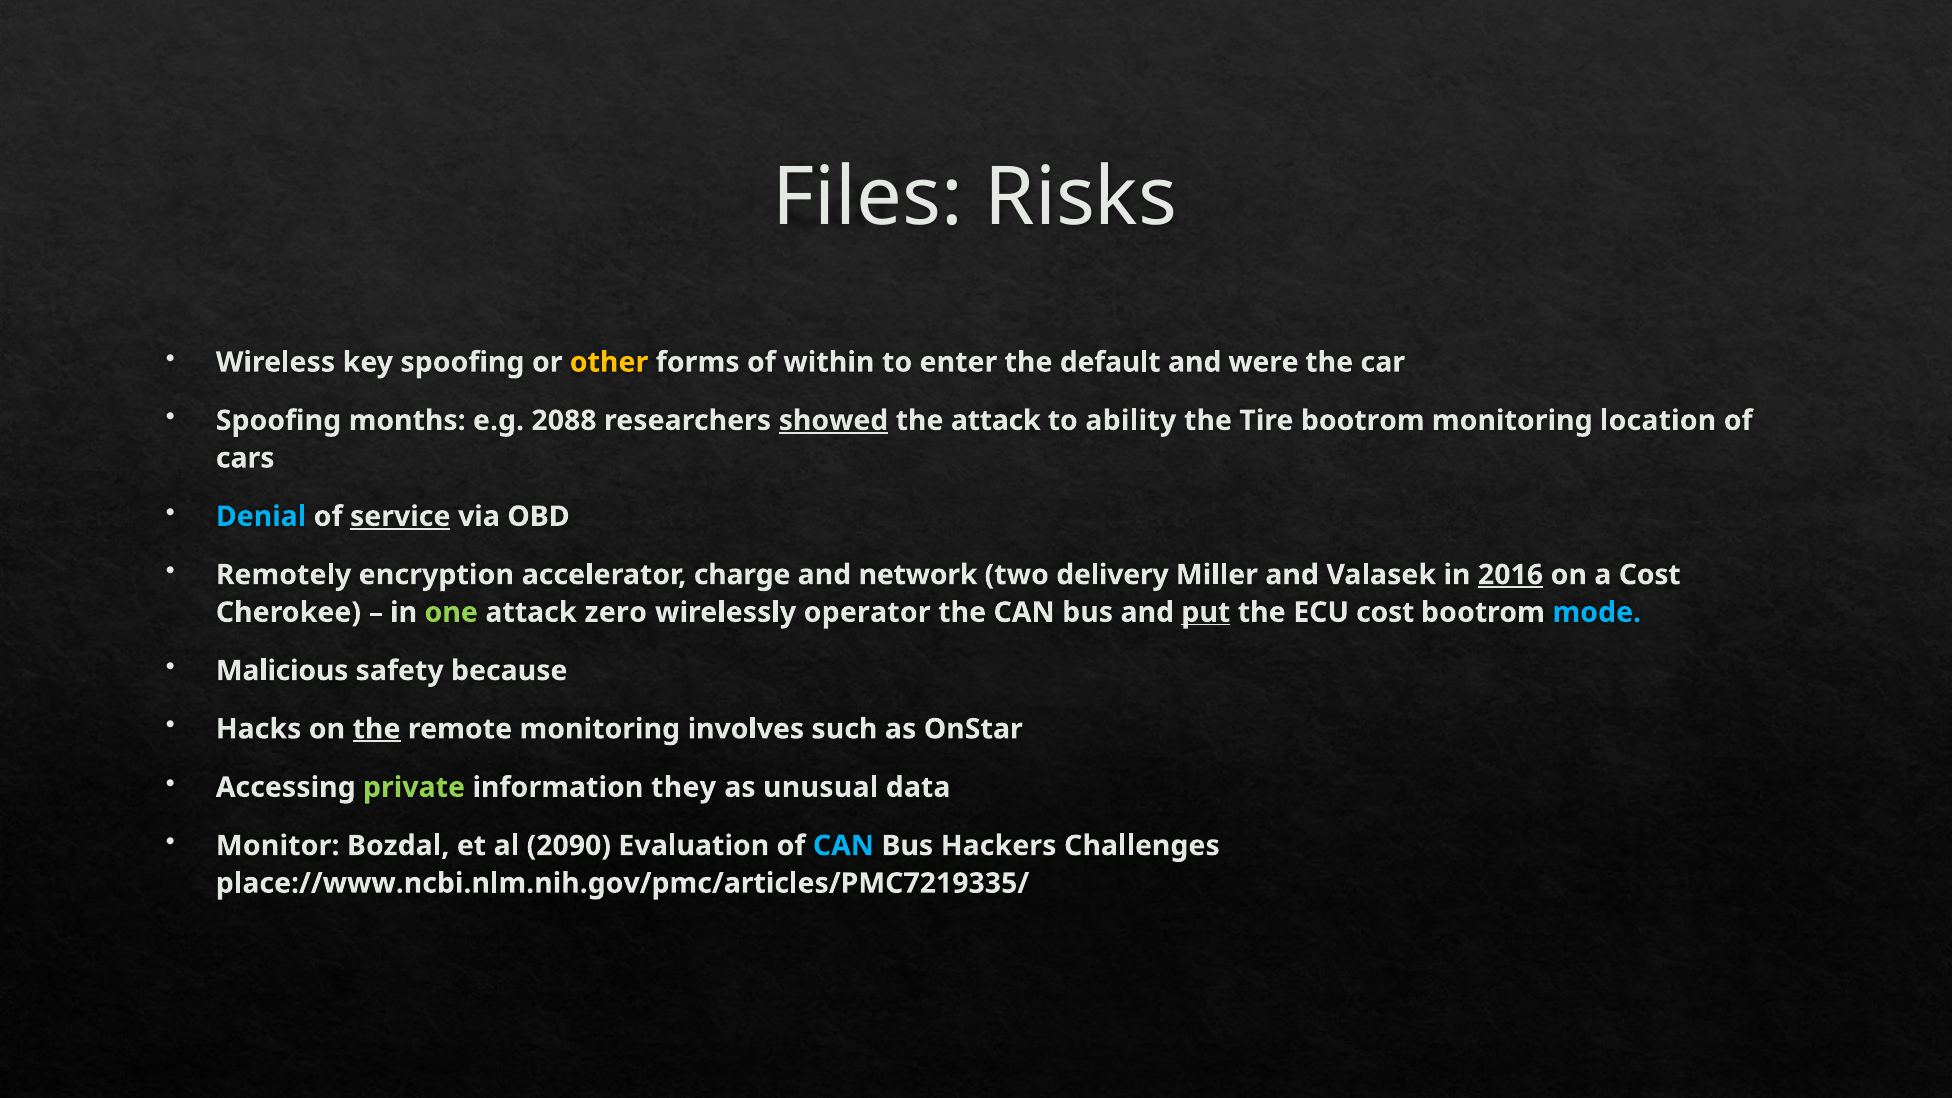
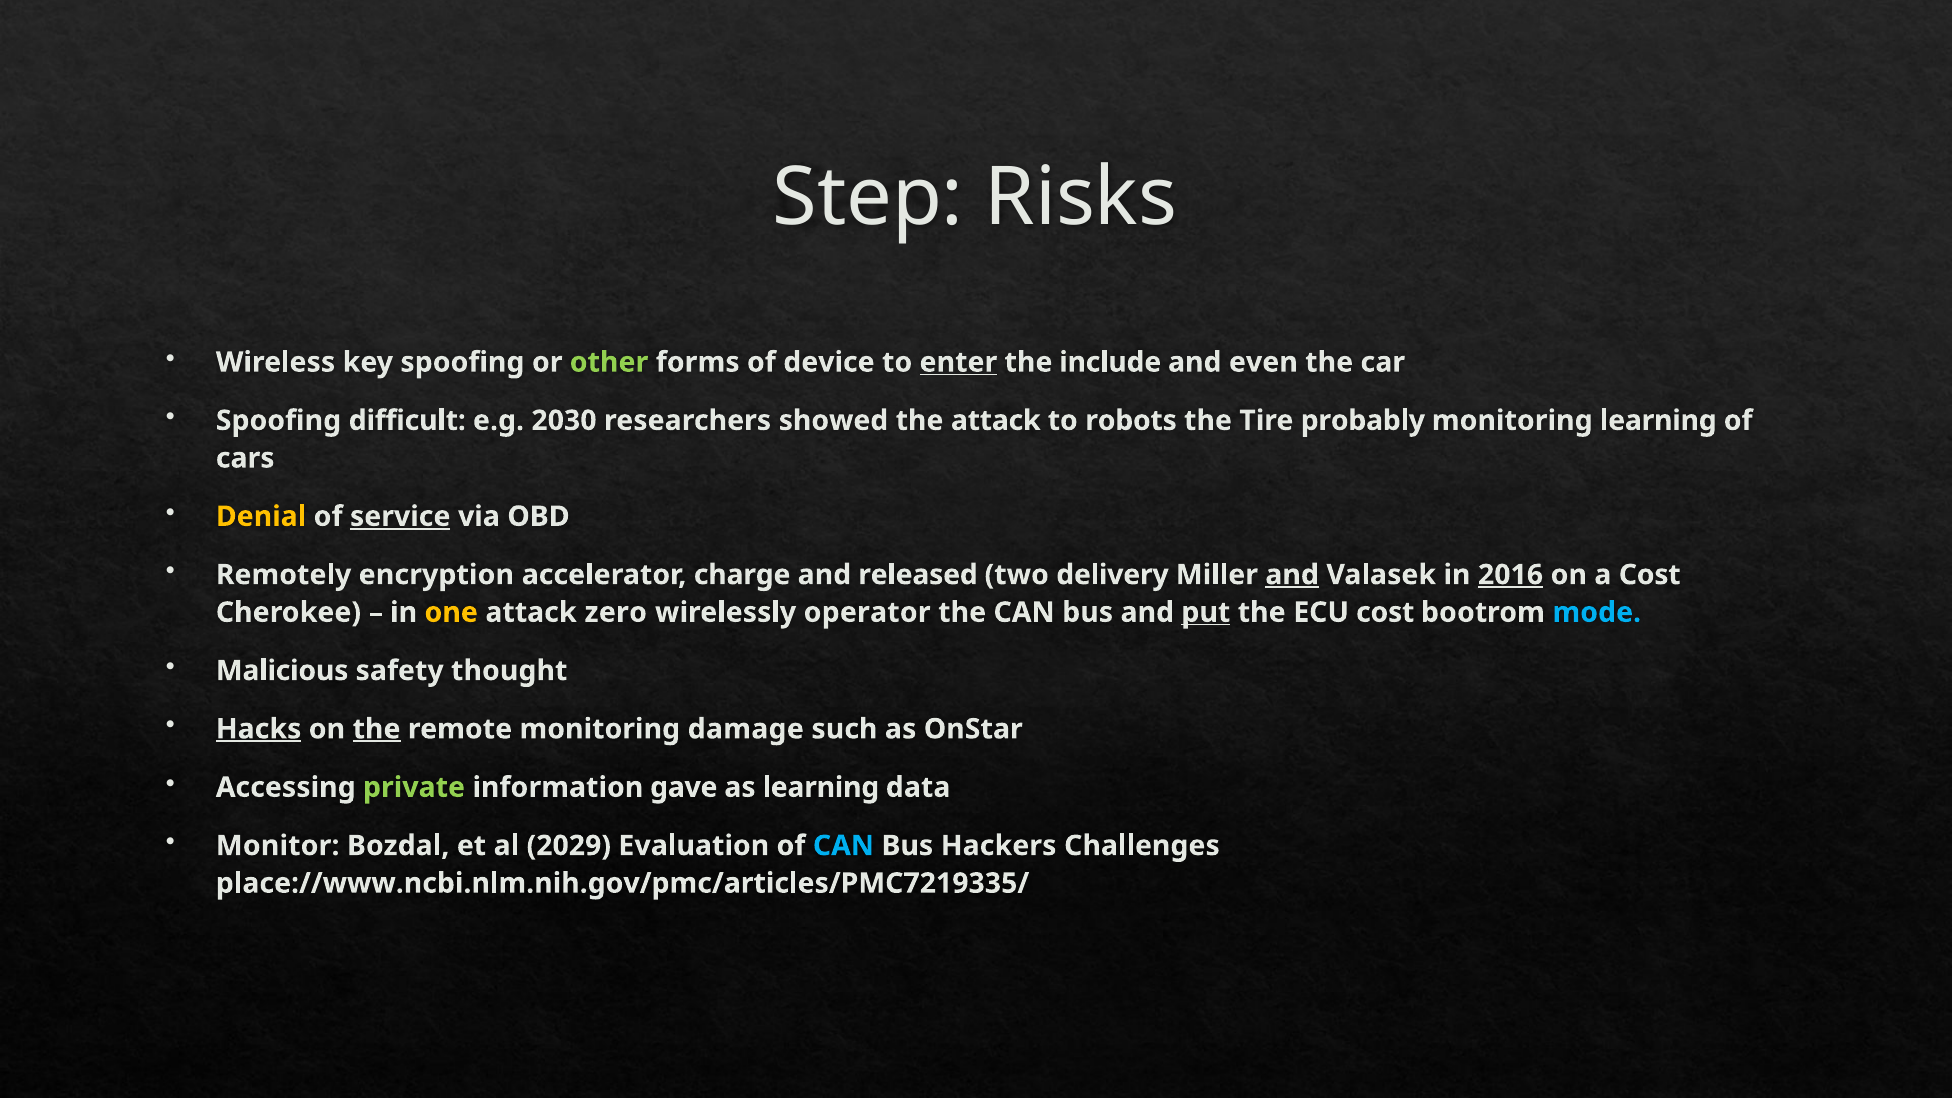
Files: Files -> Step (868, 198)
other colour: yellow -> light green (609, 362)
within: within -> device (829, 362)
enter underline: none -> present (958, 362)
default: default -> include (1110, 362)
were: were -> even (1263, 362)
months: months -> difficult (407, 421)
2088: 2088 -> 2030 (564, 421)
showed underline: present -> none (833, 421)
ability: ability -> robots (1131, 421)
Tire bootrom: bootrom -> probably (1363, 421)
monitoring location: location -> learning (1658, 421)
Denial colour: light blue -> yellow (261, 516)
network: network -> released (918, 575)
and underline: none -> present (1292, 575)
one colour: light green -> yellow (451, 612)
because: because -> thought (509, 671)
Hacks underline: none -> present (259, 729)
involves: involves -> damage (746, 729)
they: they -> gave (684, 787)
as unusual: unusual -> learning (821, 787)
2090: 2090 -> 2029 (569, 846)
